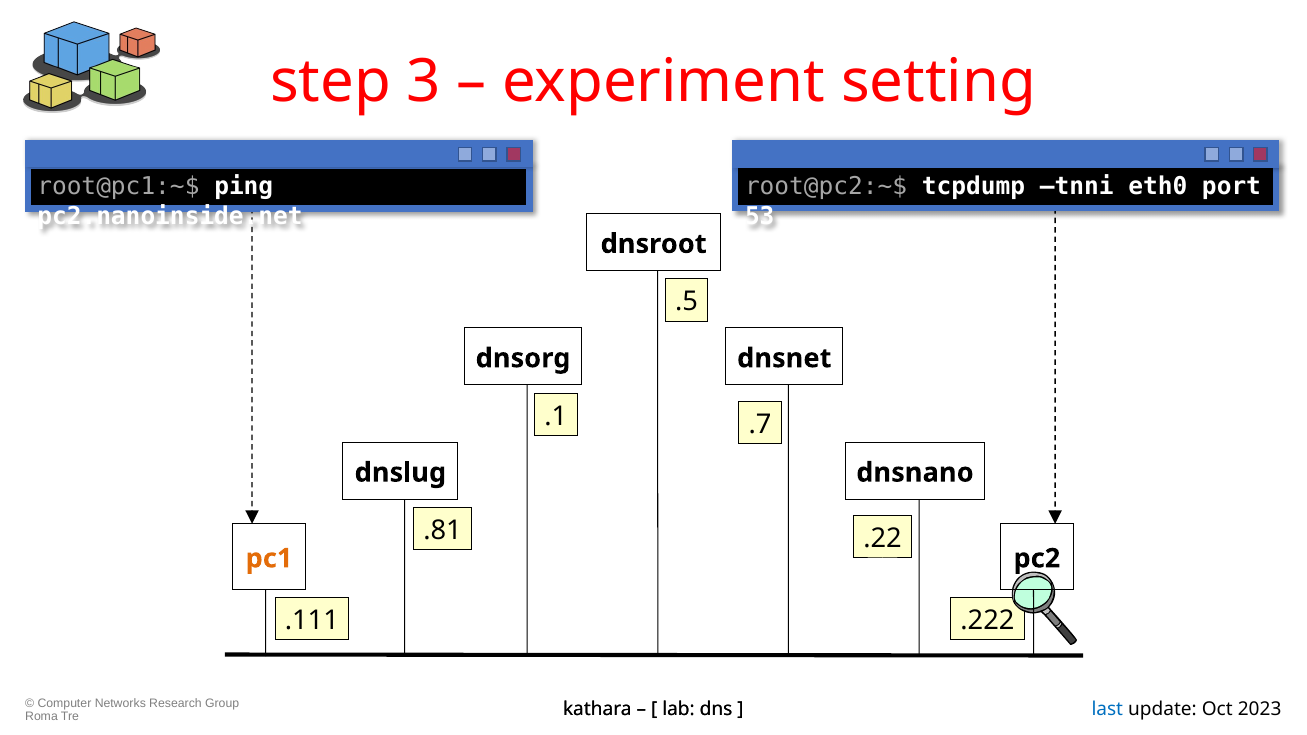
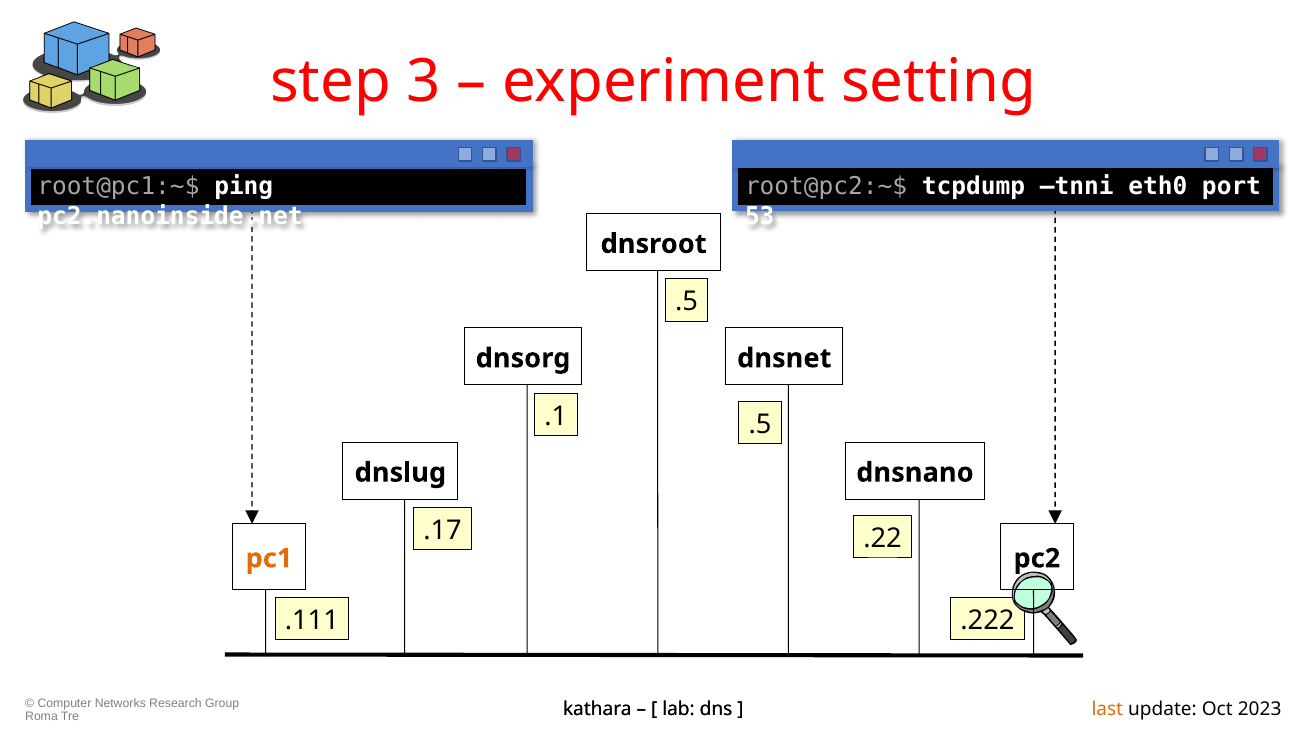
.7: .7 -> .5 (760, 425)
.81: .81 -> .17 (443, 531)
last colour: blue -> orange (1107, 709)
